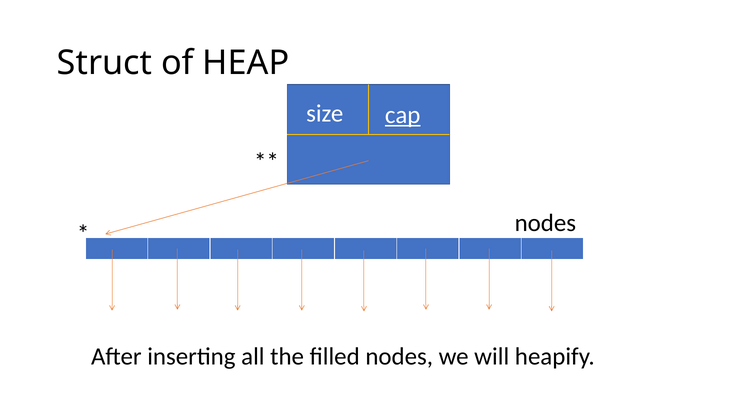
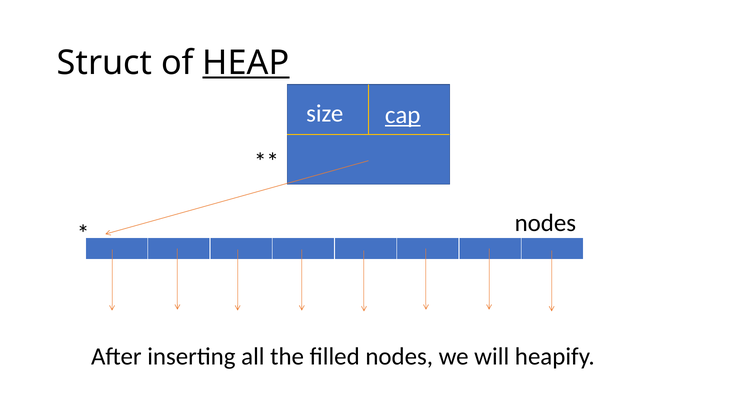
HEAP underline: none -> present (246, 63)
